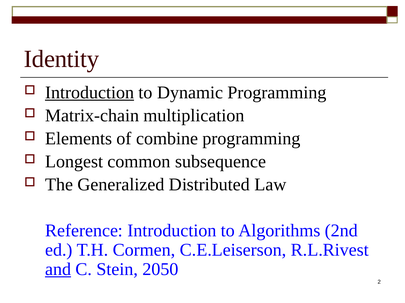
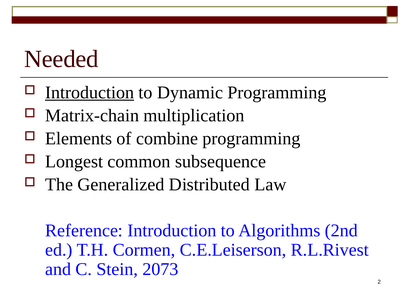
Identity: Identity -> Needed (61, 59)
and underline: present -> none (58, 270)
2050: 2050 -> 2073 (161, 270)
